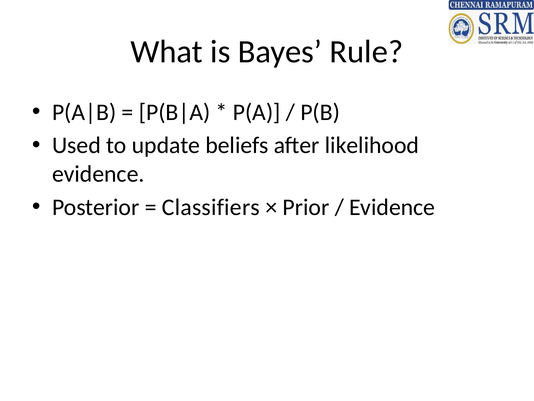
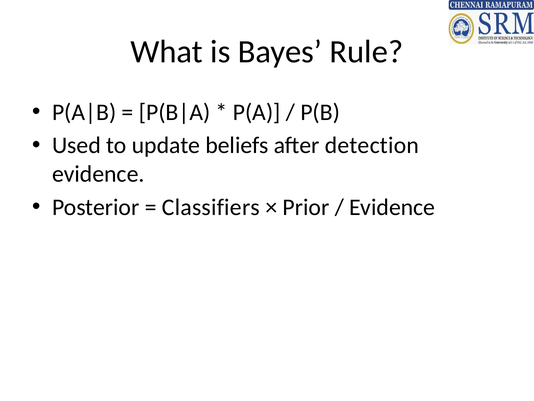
likelihood: likelihood -> detection (372, 145)
